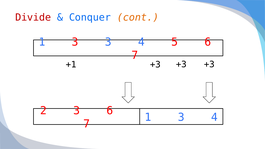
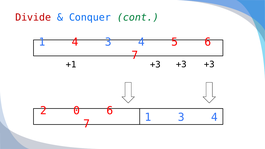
cont colour: orange -> green (138, 17)
3: 3 -> 4 (75, 42)
2 3: 3 -> 0 (77, 111)
